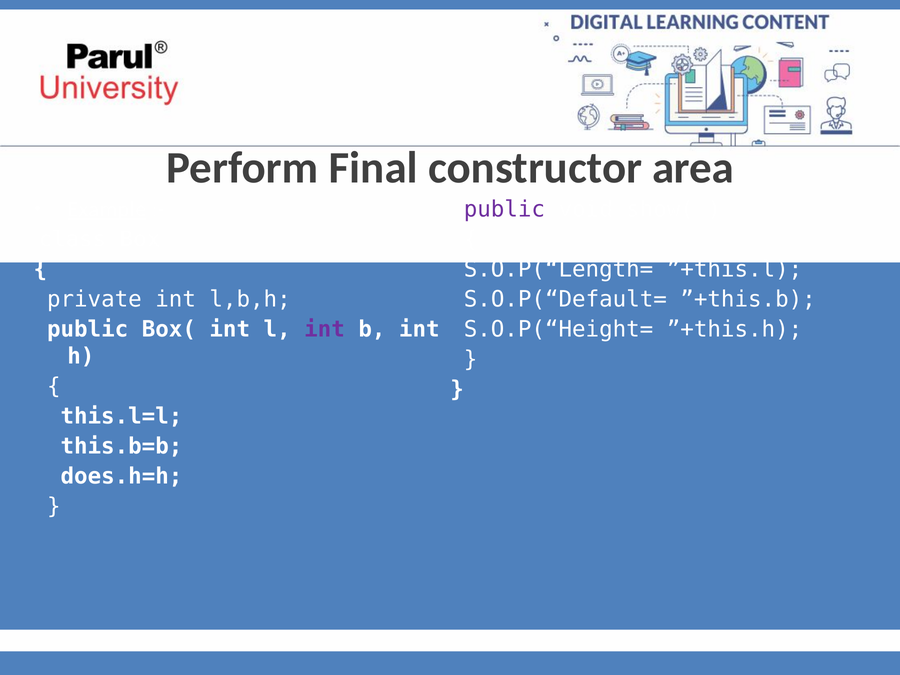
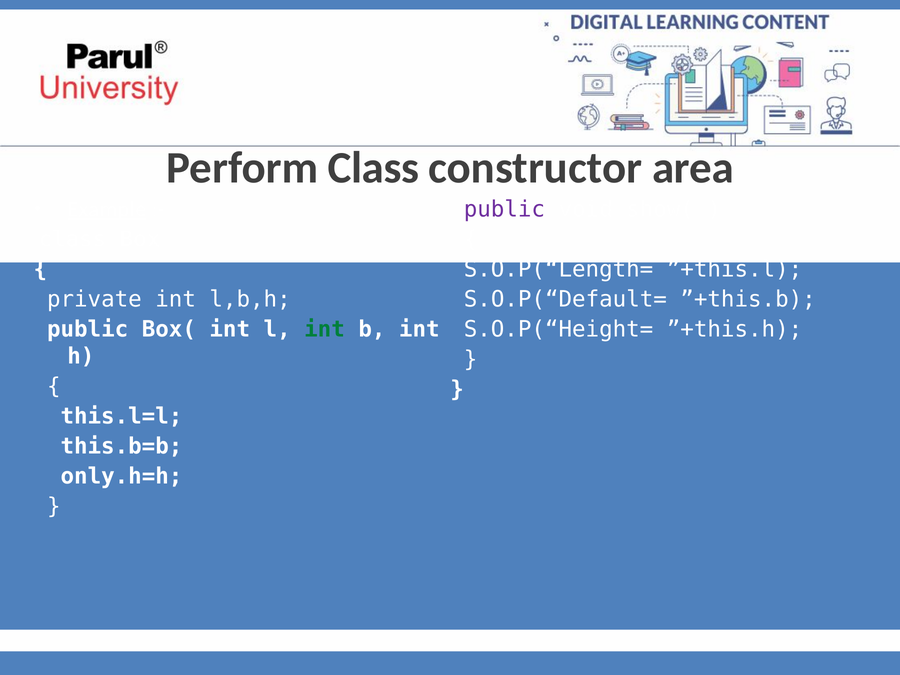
Perform Final: Final -> Class (373, 168)
int colour: purple -> green (325, 329)
does.h=h: does.h=h -> only.h=h (121, 476)
